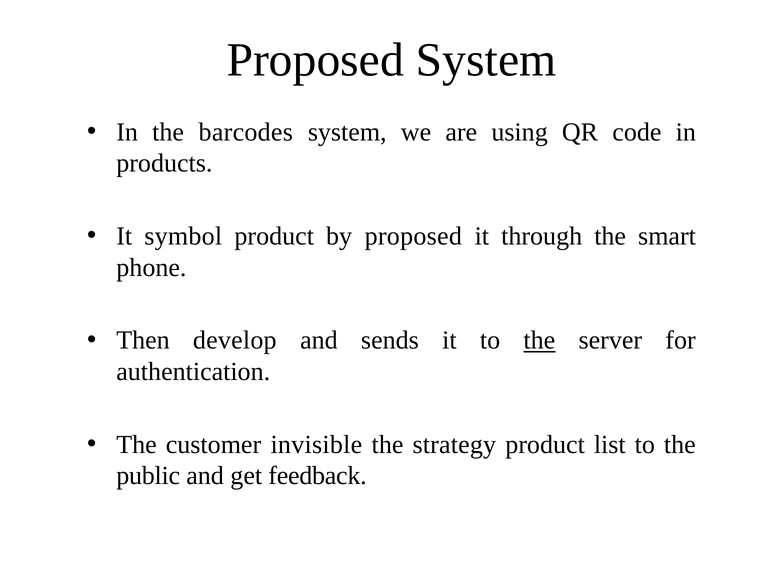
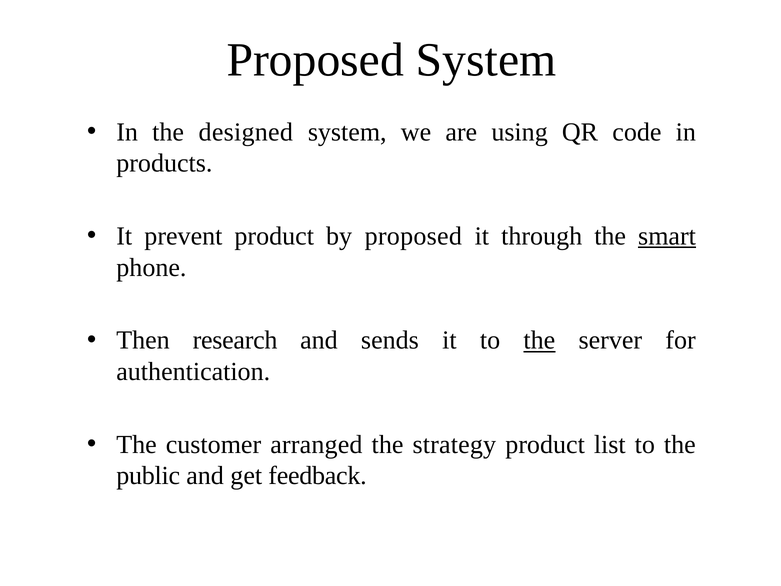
barcodes: barcodes -> designed (246, 132)
symbol: symbol -> prevent (183, 236)
smart underline: none -> present (667, 236)
develop: develop -> research (235, 340)
invisible: invisible -> arranged (316, 444)
